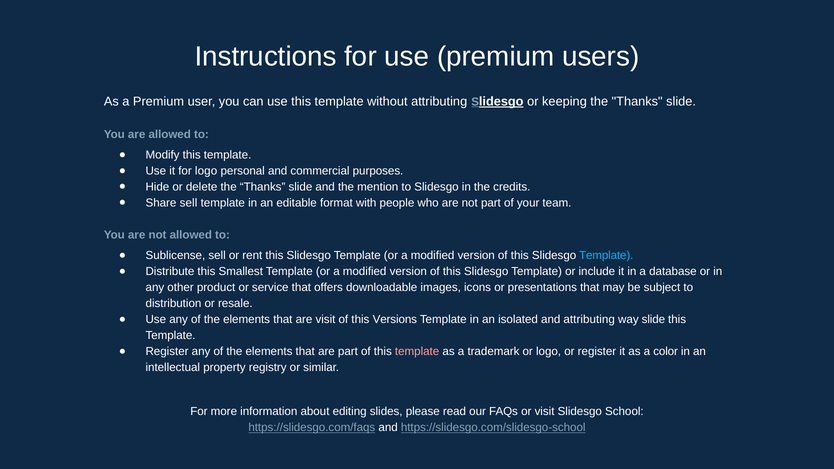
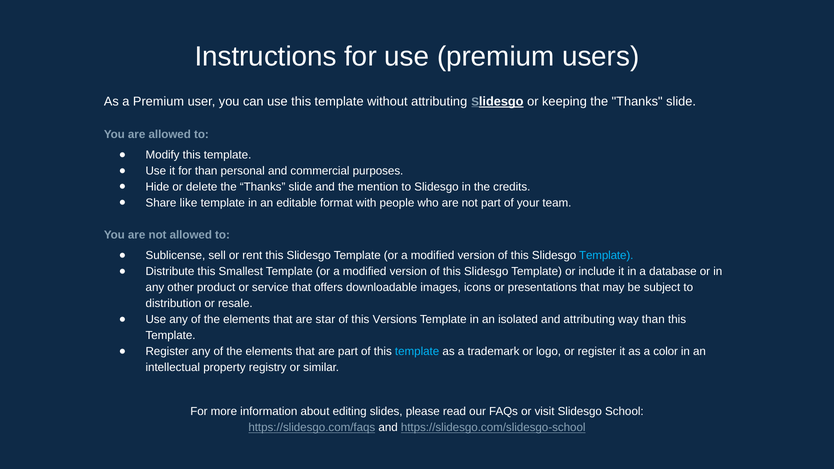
for logo: logo -> than (206, 171)
Share sell: sell -> like (188, 203)
are visit: visit -> star (325, 320)
way slide: slide -> than (653, 320)
template colour: pink -> light blue (417, 352)
